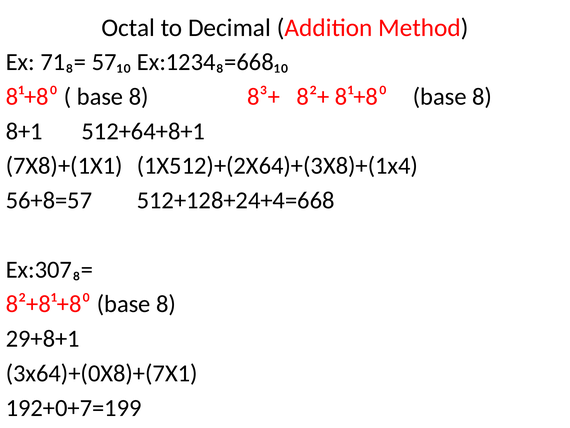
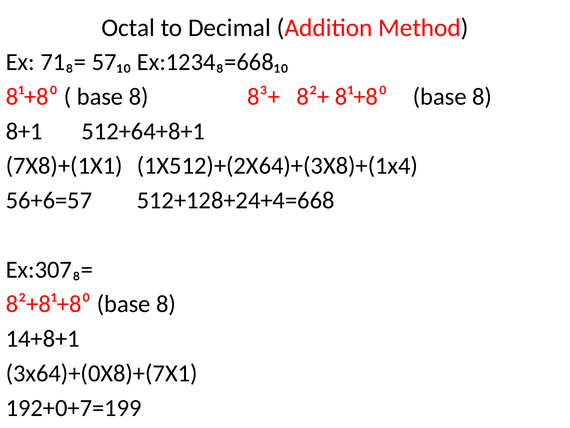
56+8=57: 56+8=57 -> 56+6=57 (49, 200)
29+8+1: 29+8+1 -> 14+8+1 (43, 338)
